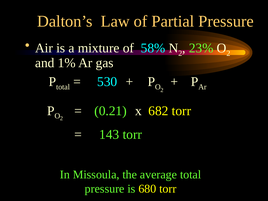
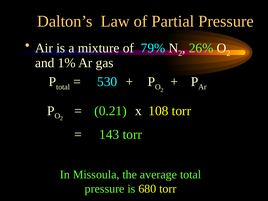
58%: 58% -> 79% (153, 48)
23%: 23% -> 26% (201, 48)
682: 682 -> 108 (158, 111)
